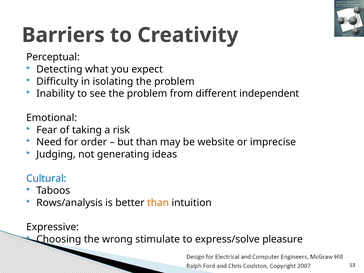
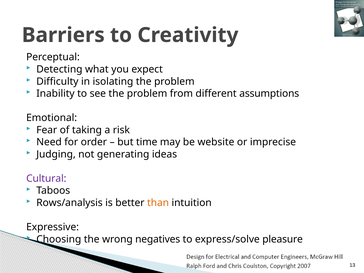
independent: independent -> assumptions (269, 94)
but than: than -> time (147, 142)
Cultural colour: blue -> purple (46, 179)
stimulate: stimulate -> negatives (158, 239)
